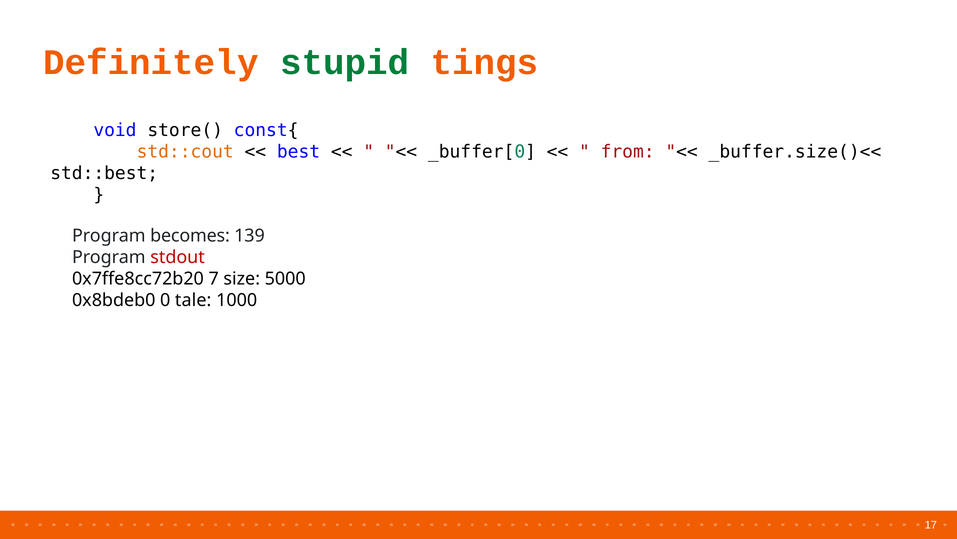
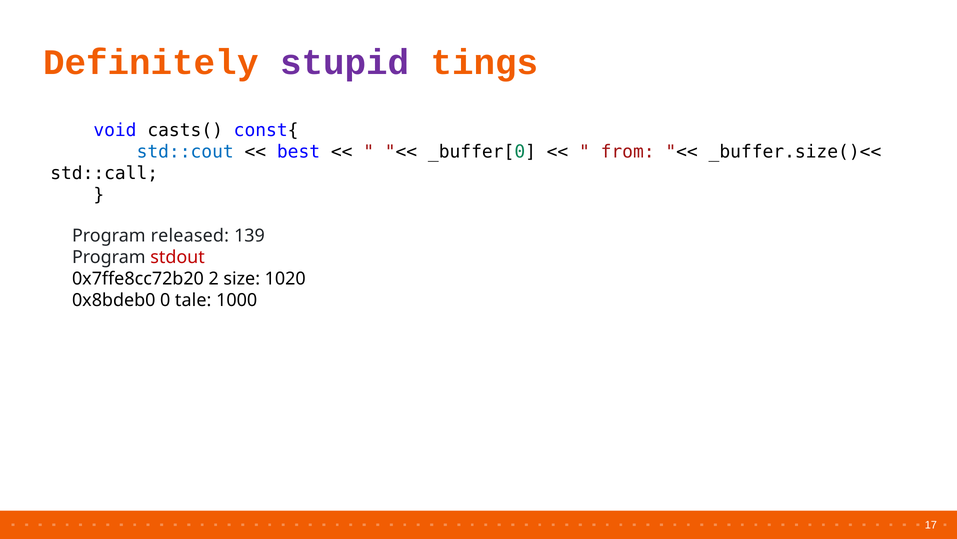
stupid colour: green -> purple (345, 63)
store(: store( -> casts( (185, 130)
std::cout colour: orange -> blue (185, 152)
std::best: std::best -> std::call (104, 173)
becomes: becomes -> released (190, 236)
7: 7 -> 2 (214, 279)
5000: 5000 -> 1020 (285, 279)
